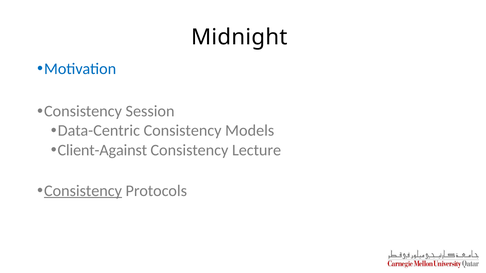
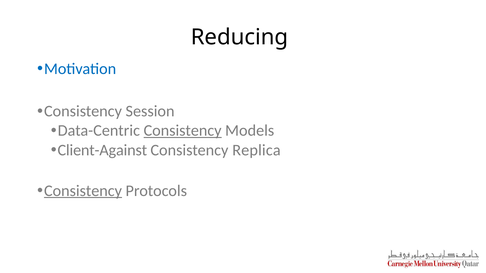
Midnight: Midnight -> Reducing (239, 37)
Consistency underline: none -> present (183, 131)
Lecture: Lecture -> Replica (256, 150)
